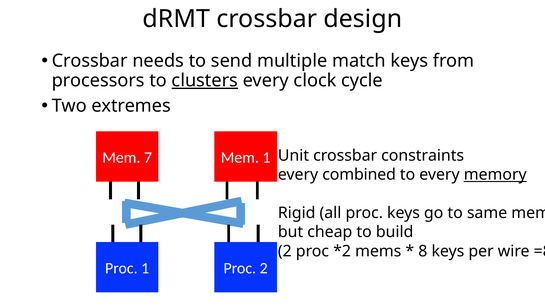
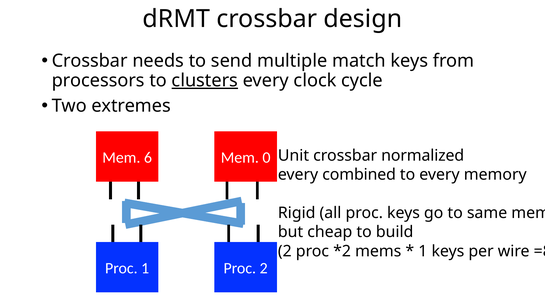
constraints: constraints -> normalized (423, 155)
7: 7 -> 6 (148, 157)
Mem 1: 1 -> 0 (266, 157)
memory underline: present -> none (495, 174)
8: 8 -> 1 (423, 251)
